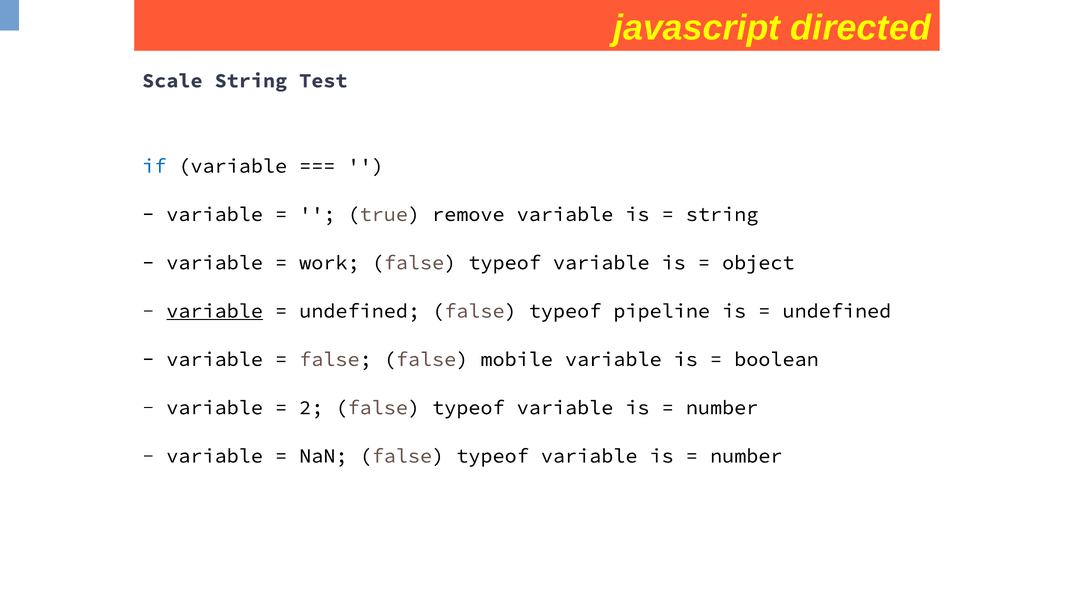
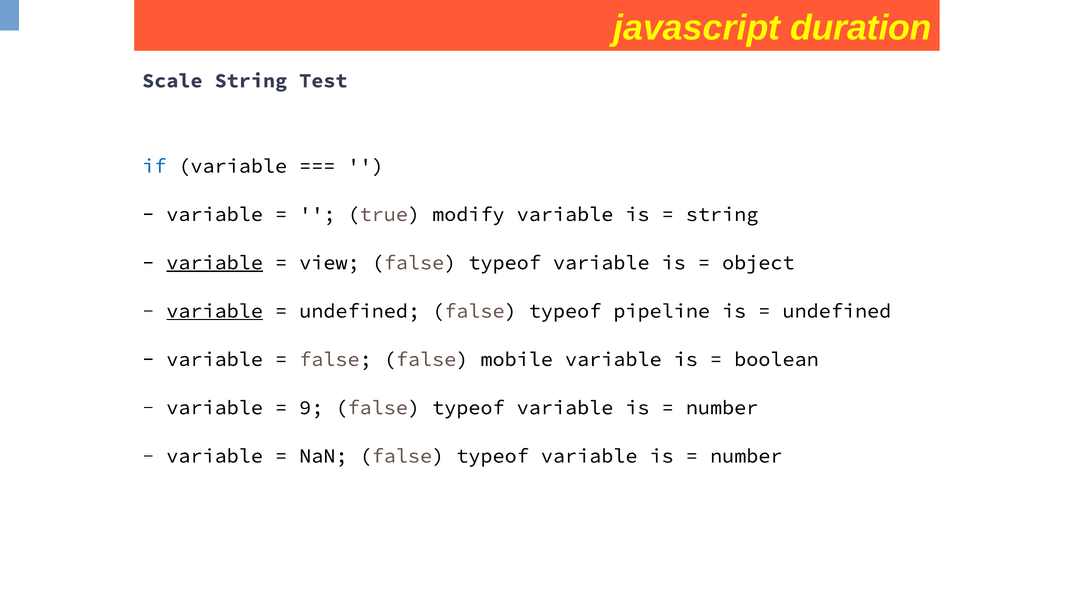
directed: directed -> duration (861, 28)
remove: remove -> modify (468, 214)
variable underline: none -> present (215, 263)
work: work -> view (329, 263)
2: 2 -> 9 (311, 408)
